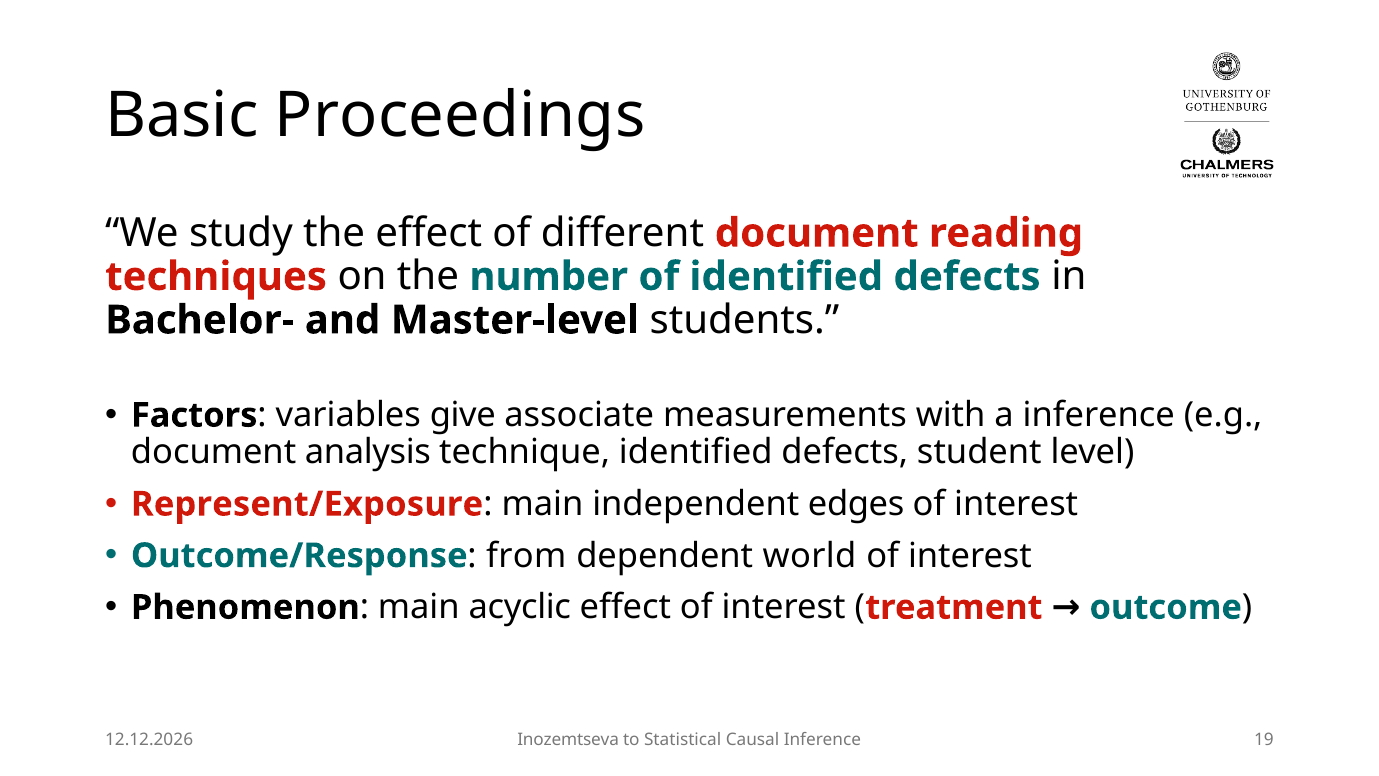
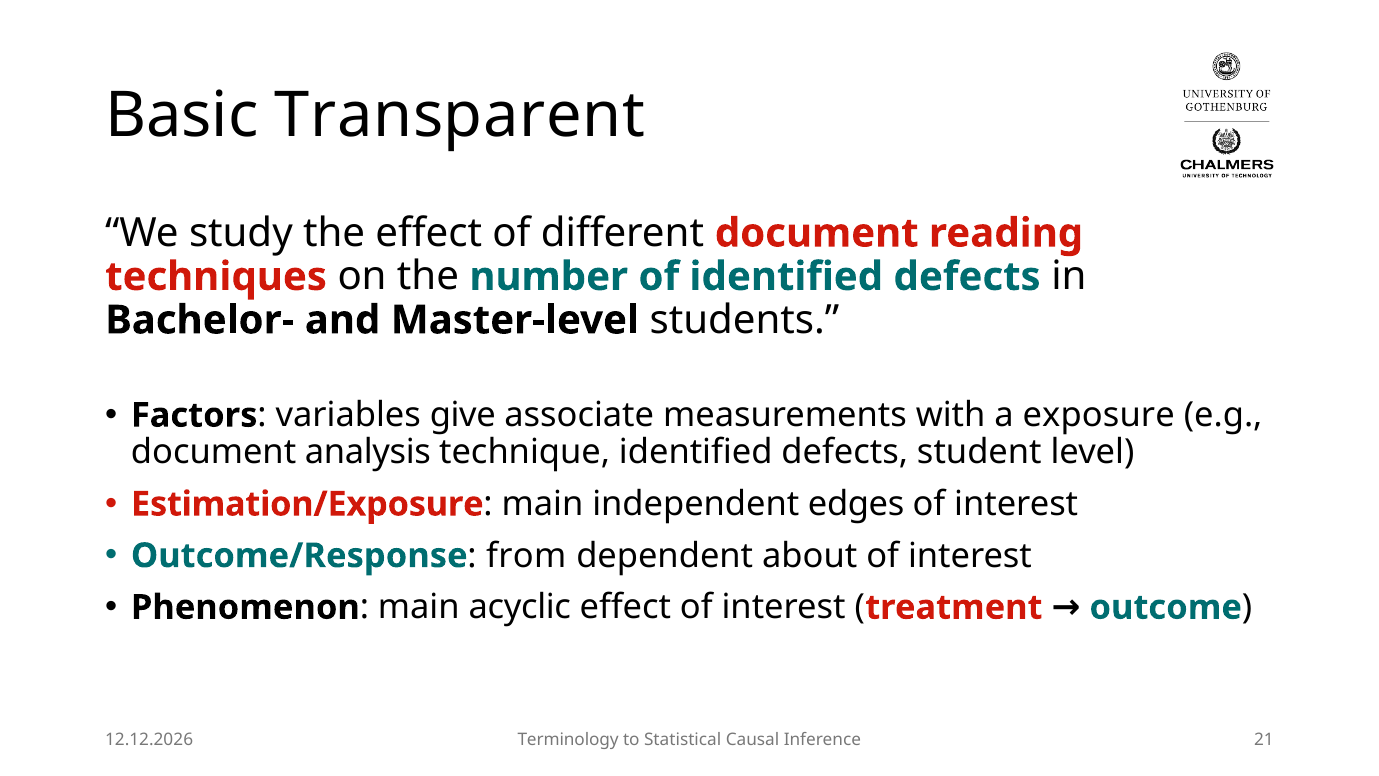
Proceedings: Proceedings -> Transparent (460, 116)
a inference: inference -> exposure (1099, 415)
Represent/Exposure: Represent/Exposure -> Estimation/Exposure (307, 504)
world: world -> about (810, 556)
Inozemtseva: Inozemtseva -> Terminology (568, 739)
19: 19 -> 21 (1264, 739)
